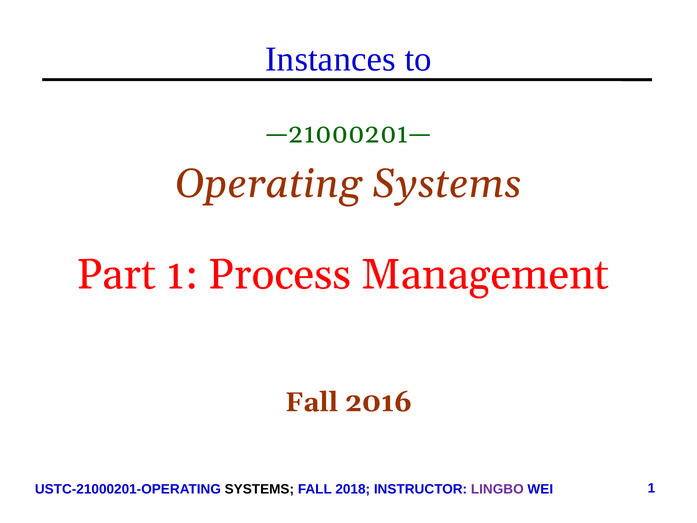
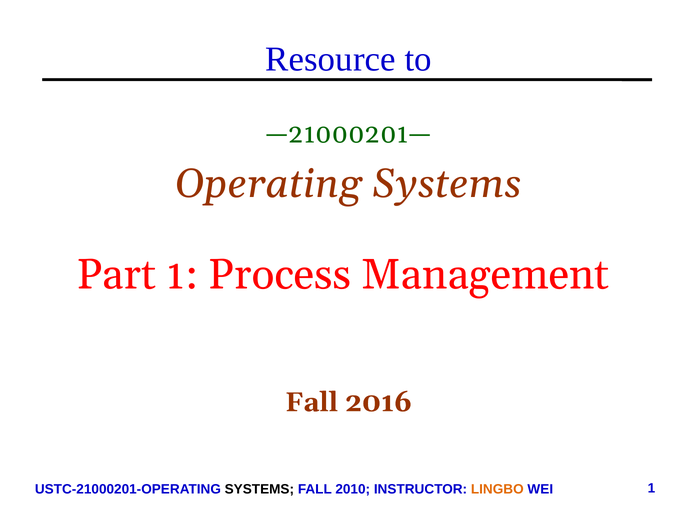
Instances: Instances -> Resource (331, 59)
2018: 2018 -> 2010 (353, 489)
LINGBO colour: purple -> orange (497, 489)
